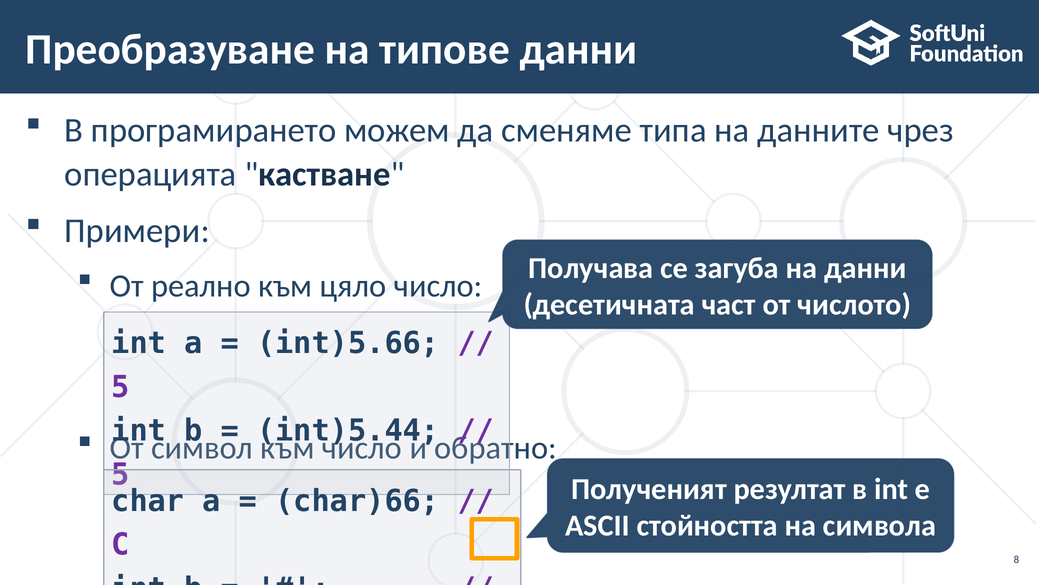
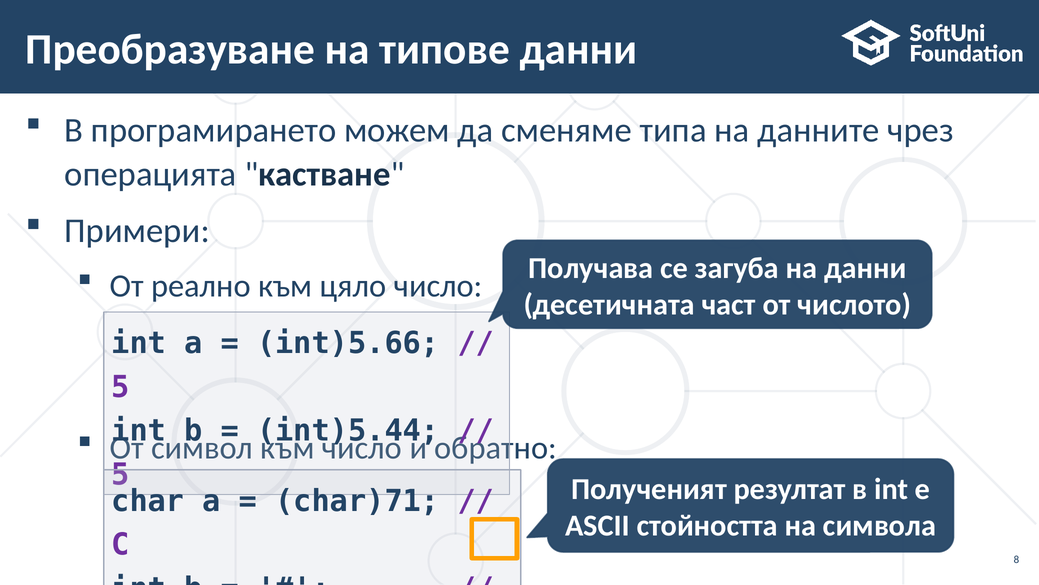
char)66: char)66 -> char)71 (357, 501)
